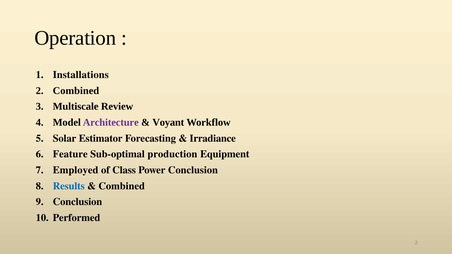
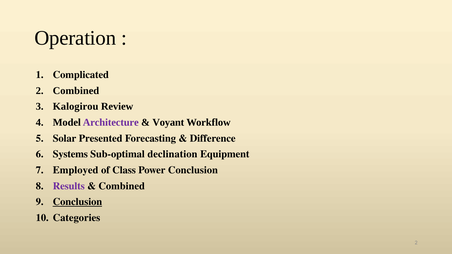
Installations: Installations -> Complicated (81, 75)
Multiscale: Multiscale -> Kalogirou (76, 107)
Estimator: Estimator -> Presented (101, 138)
Irradiance: Irradiance -> Difference (213, 138)
Feature: Feature -> Systems (70, 154)
production: production -> declination (172, 154)
Results colour: blue -> purple (69, 186)
Conclusion underline: none -> present (77, 202)
Performed: Performed -> Categories (77, 218)
